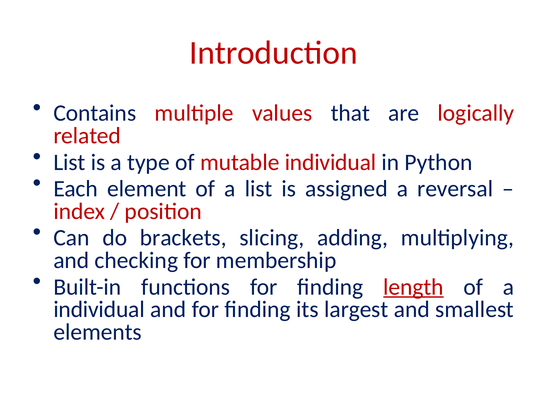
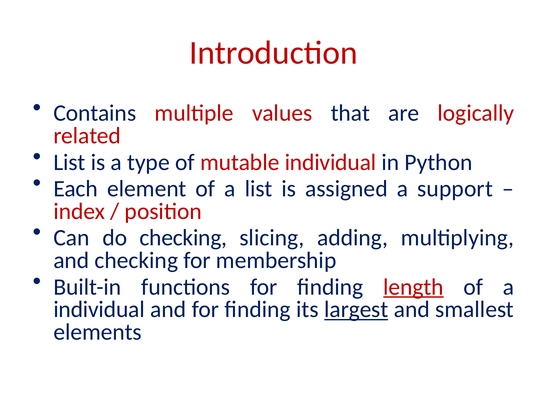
reversal: reversal -> support (455, 189)
do brackets: brackets -> checking (183, 238)
largest underline: none -> present (356, 310)
